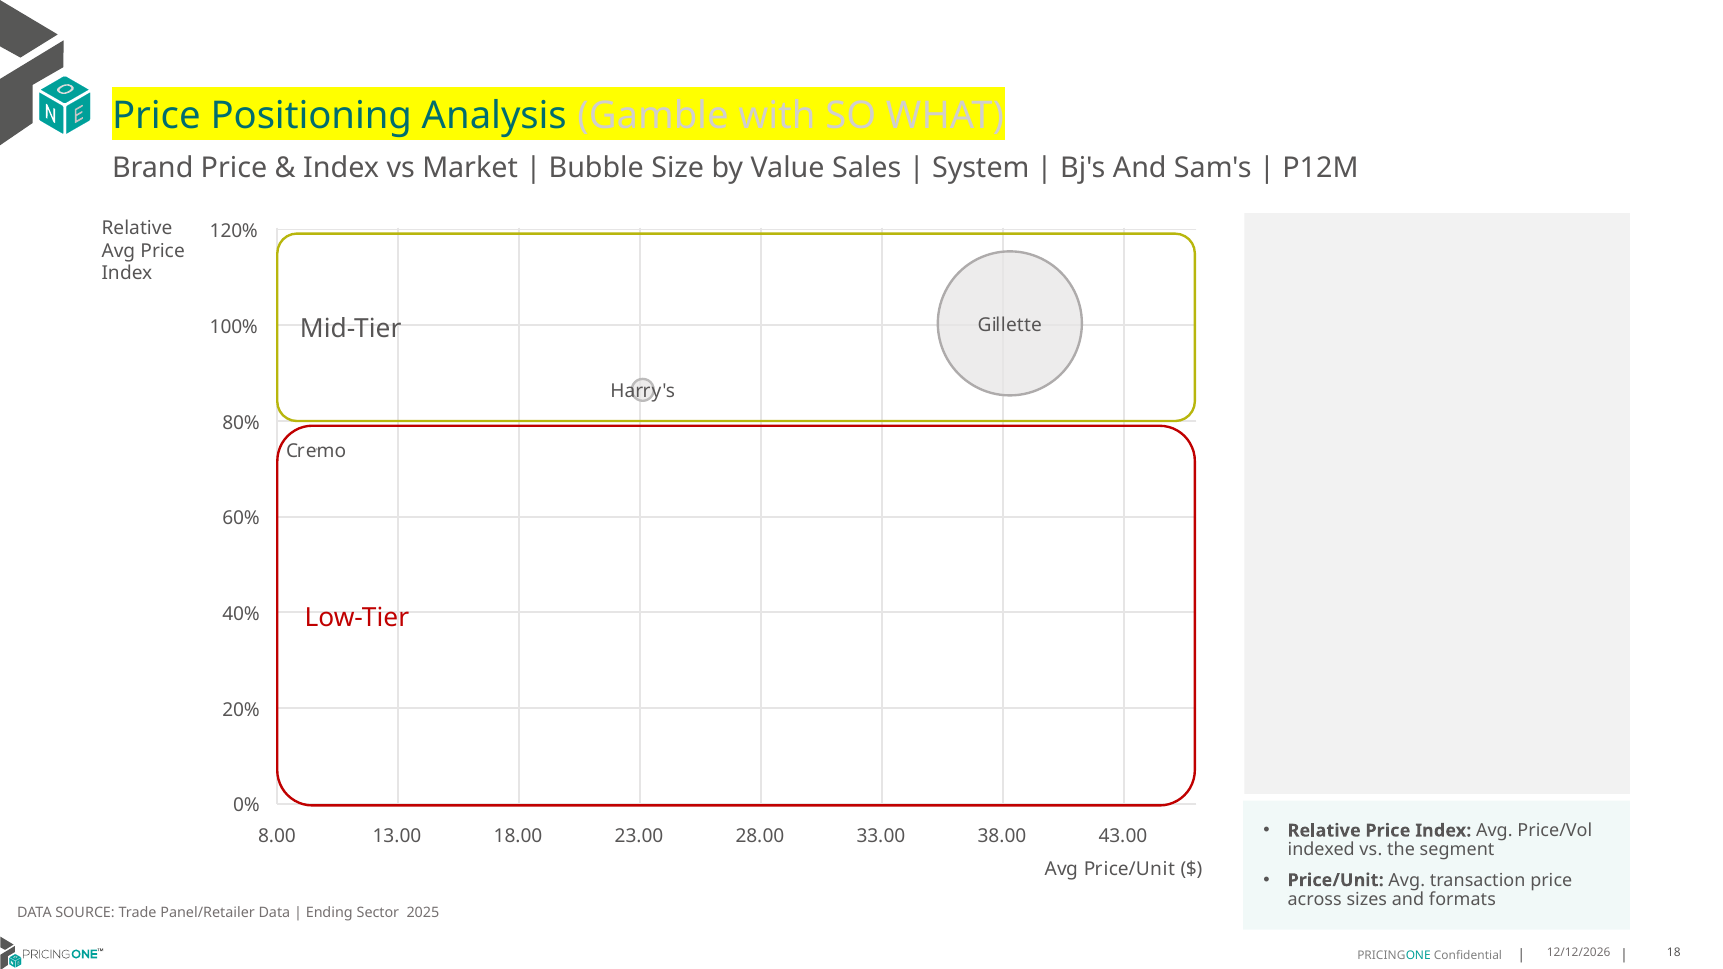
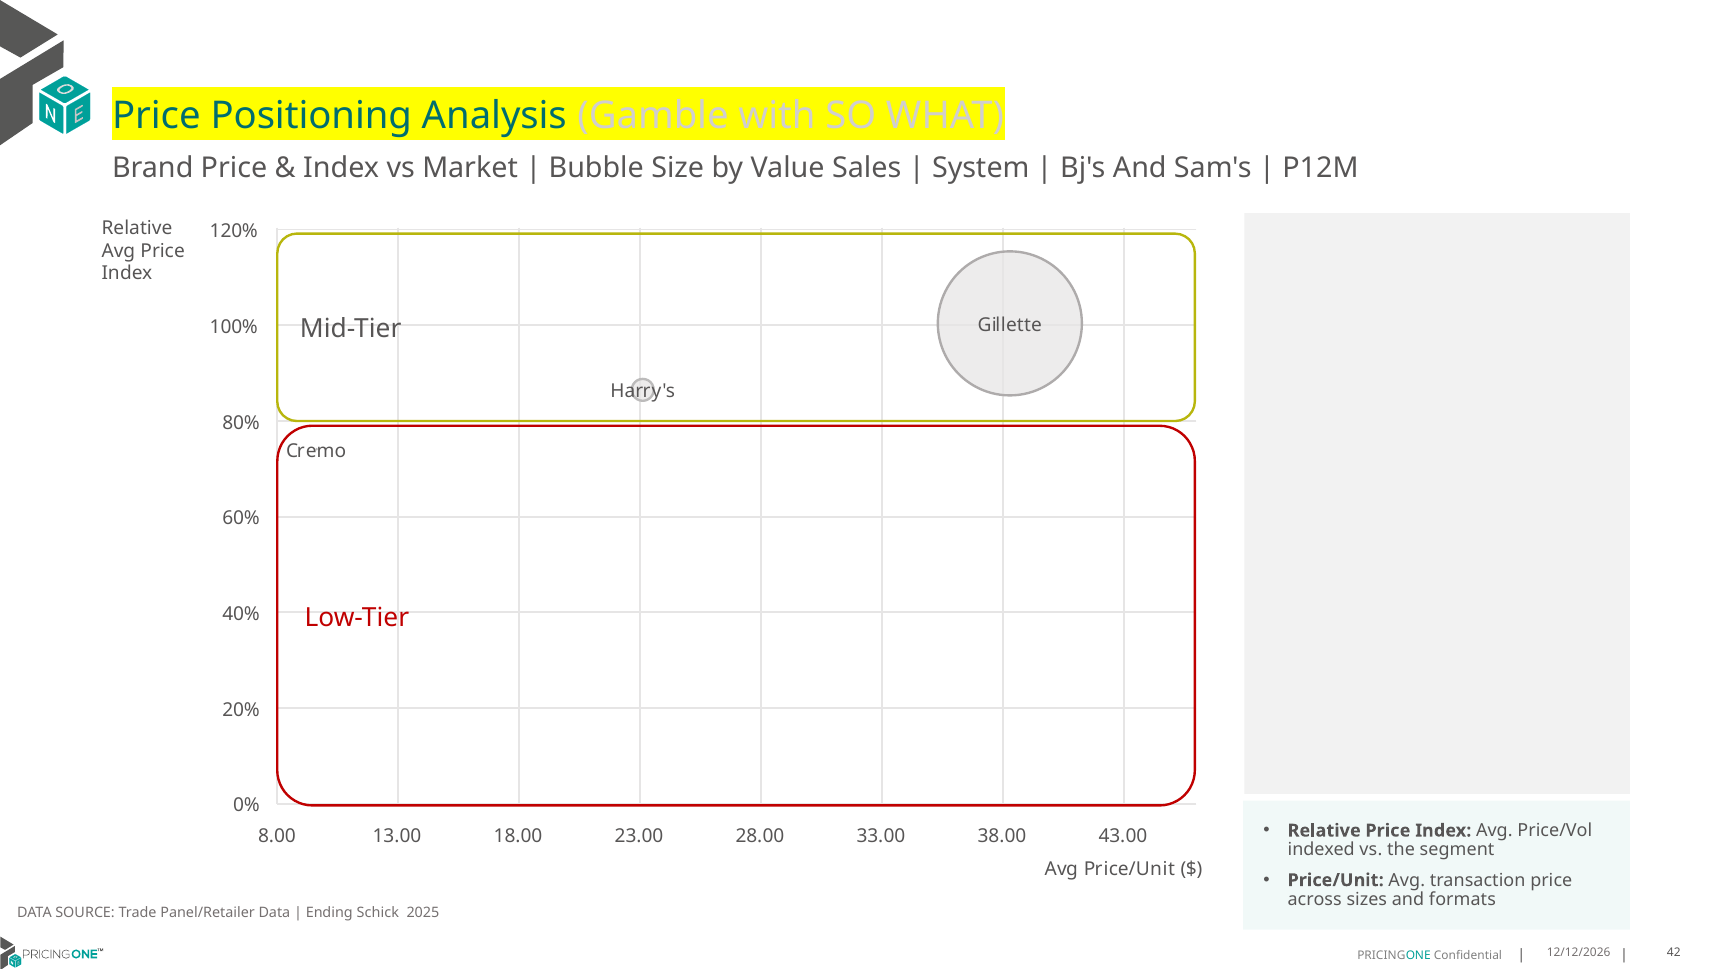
Sector: Sector -> Schick (378, 913)
18: 18 -> 42 (1674, 953)
